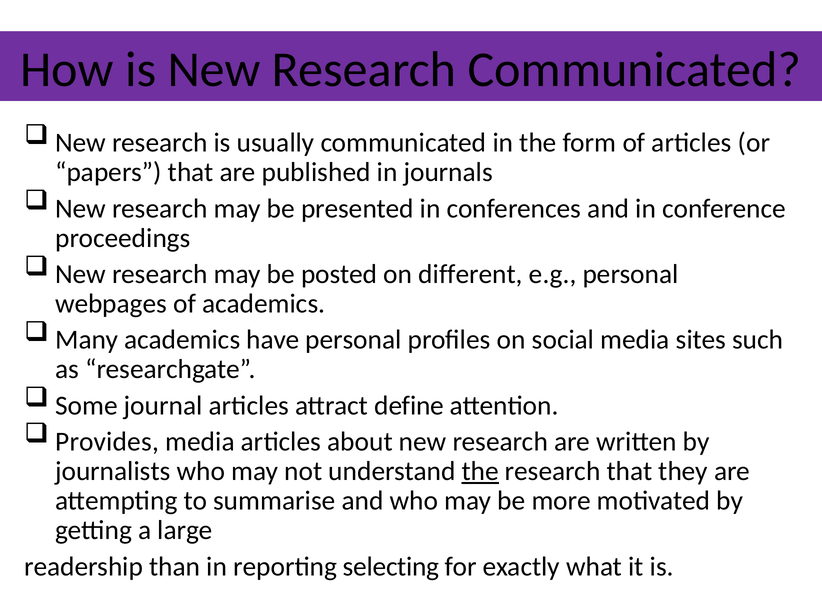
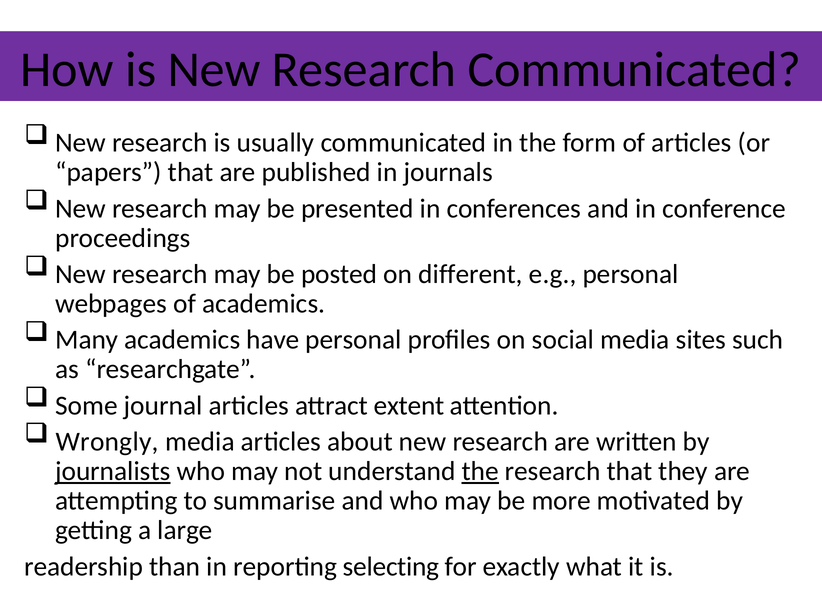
define: define -> extent (409, 406)
Provides: Provides -> Wrongly (107, 442)
journalists underline: none -> present (113, 472)
